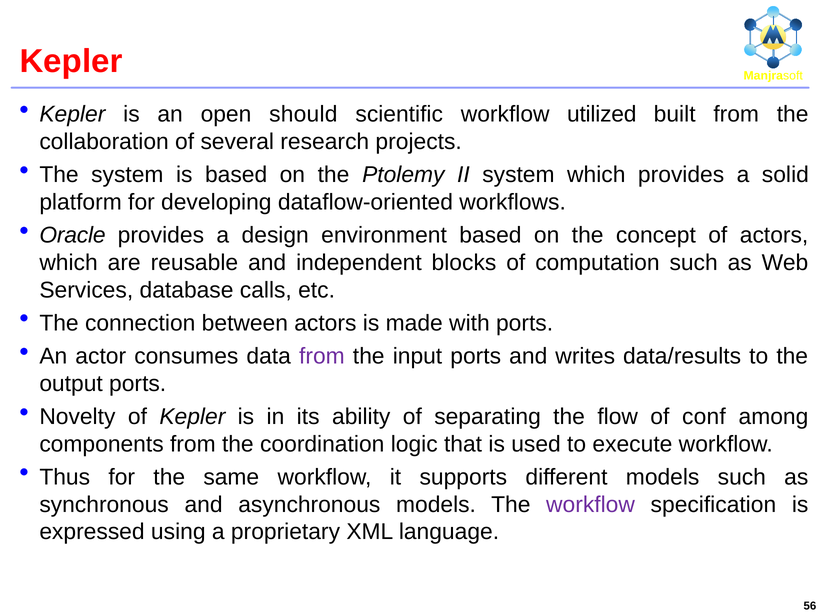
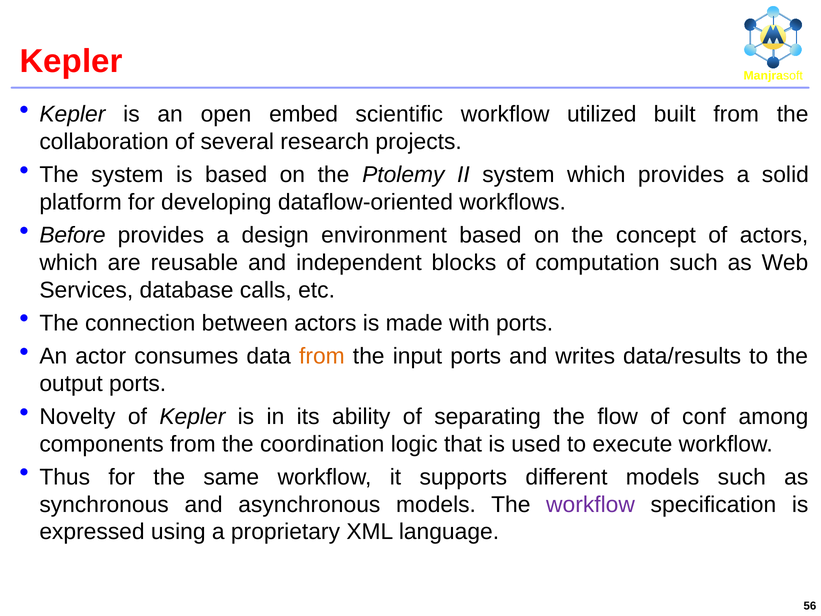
should: should -> embed (304, 114)
Oracle: Oracle -> Before (72, 235)
from colour: purple -> orange (322, 356)
